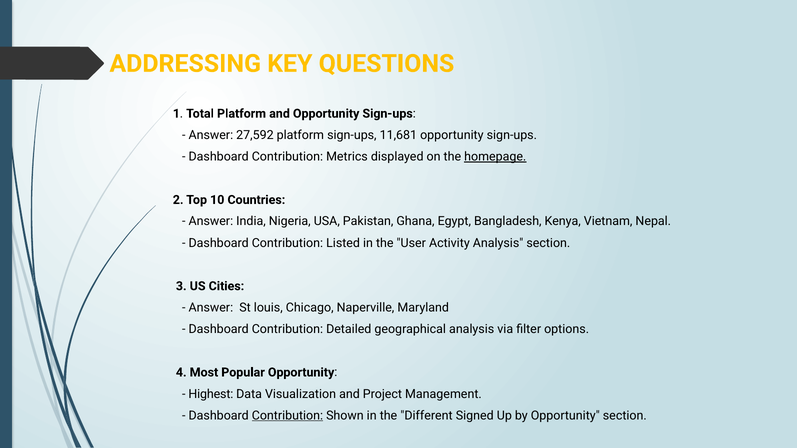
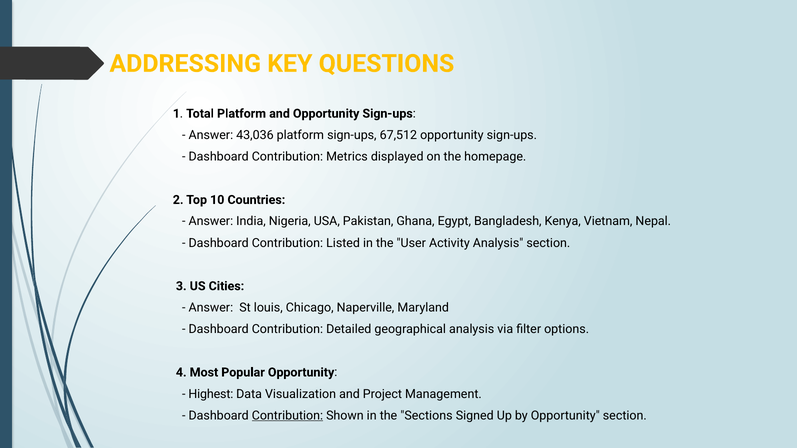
27,592: 27,592 -> 43,036 (255, 135)
11,681: 11,681 -> 67,512 (398, 135)
homepage underline: present -> none (495, 157)
Different: Different -> Sections (427, 416)
